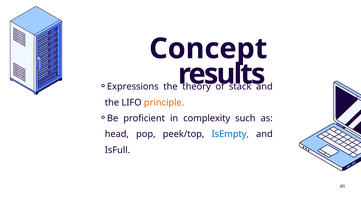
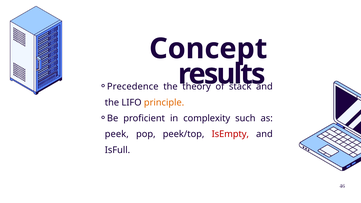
Expressions: Expressions -> Precedence (133, 87)
head: head -> peek (117, 134)
IsEmpty colour: blue -> red (230, 134)
